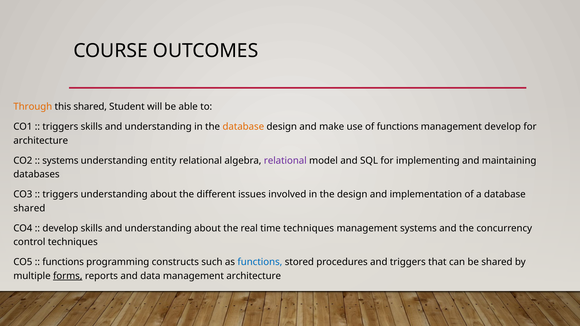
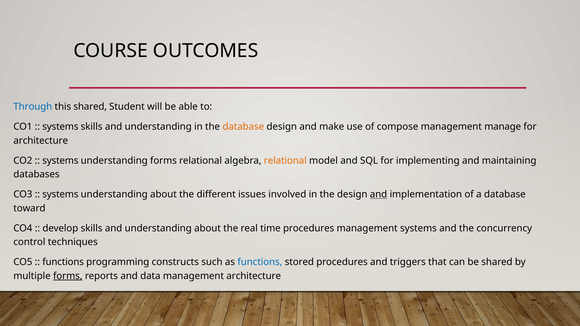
Through colour: orange -> blue (33, 107)
triggers: triggers -> systems (60, 127)
of functions: functions -> compose (398, 127)
management develop: develop -> manage (503, 127)
understanding entity: entity -> forms (163, 161)
relational colour: purple -> orange (285, 161)
triggers: triggers -> systems (60, 195)
and underline: none -> present (379, 195)
shared: shared -> toward (29, 208)
time techniques: techniques -> procedures (309, 228)
